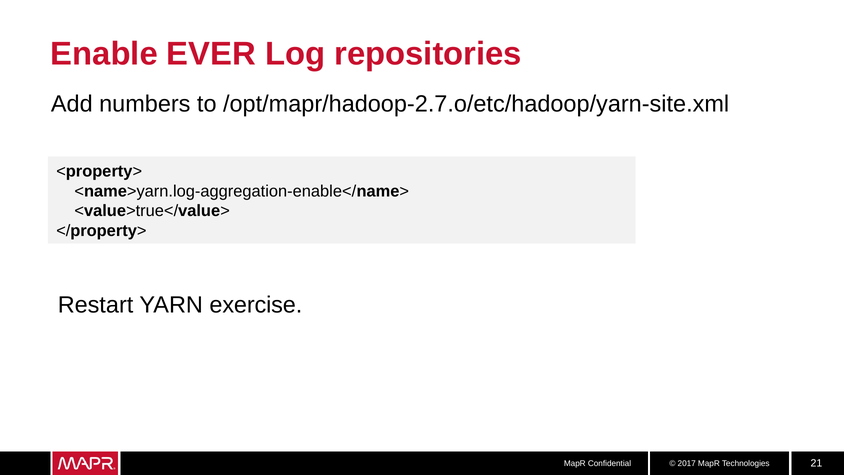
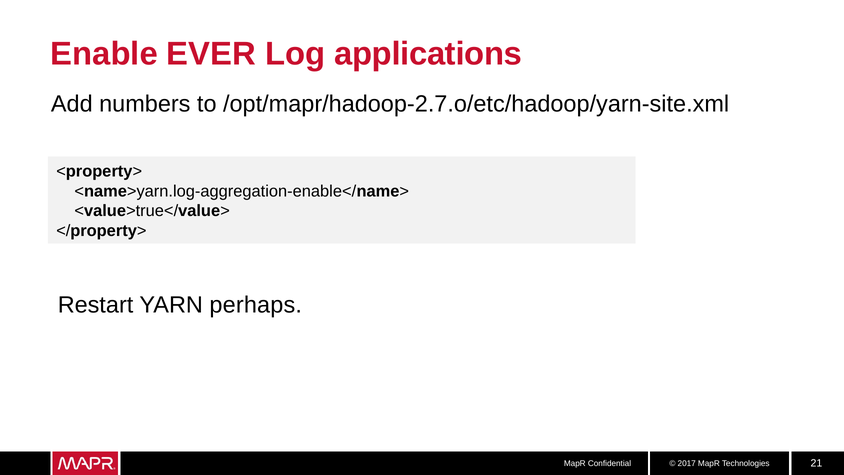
repositories: repositories -> applications (428, 54)
exercise: exercise -> perhaps (256, 305)
